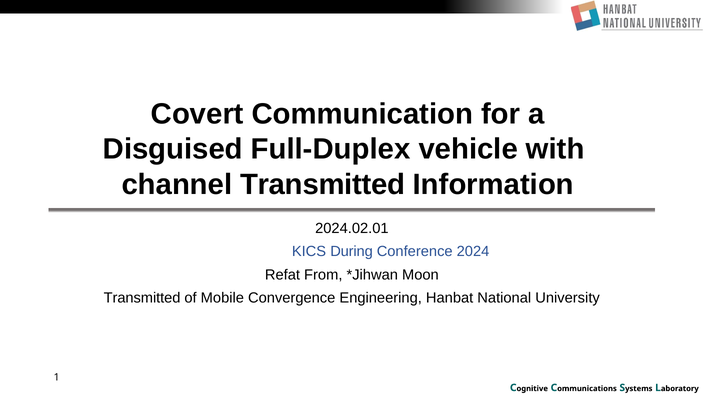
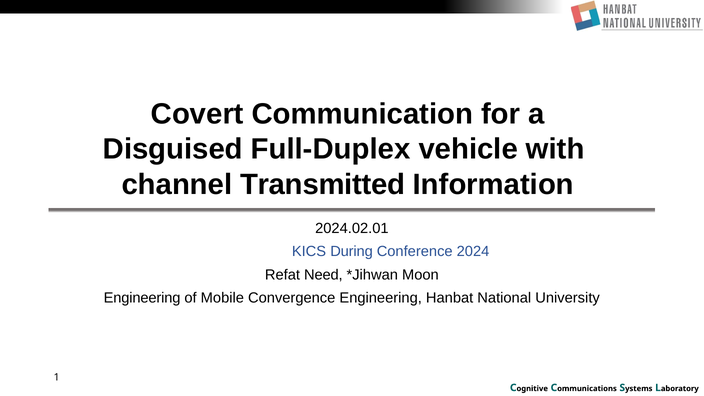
From: From -> Need (323, 275)
Transmitted: Transmitted -> Engineering (142, 298)
